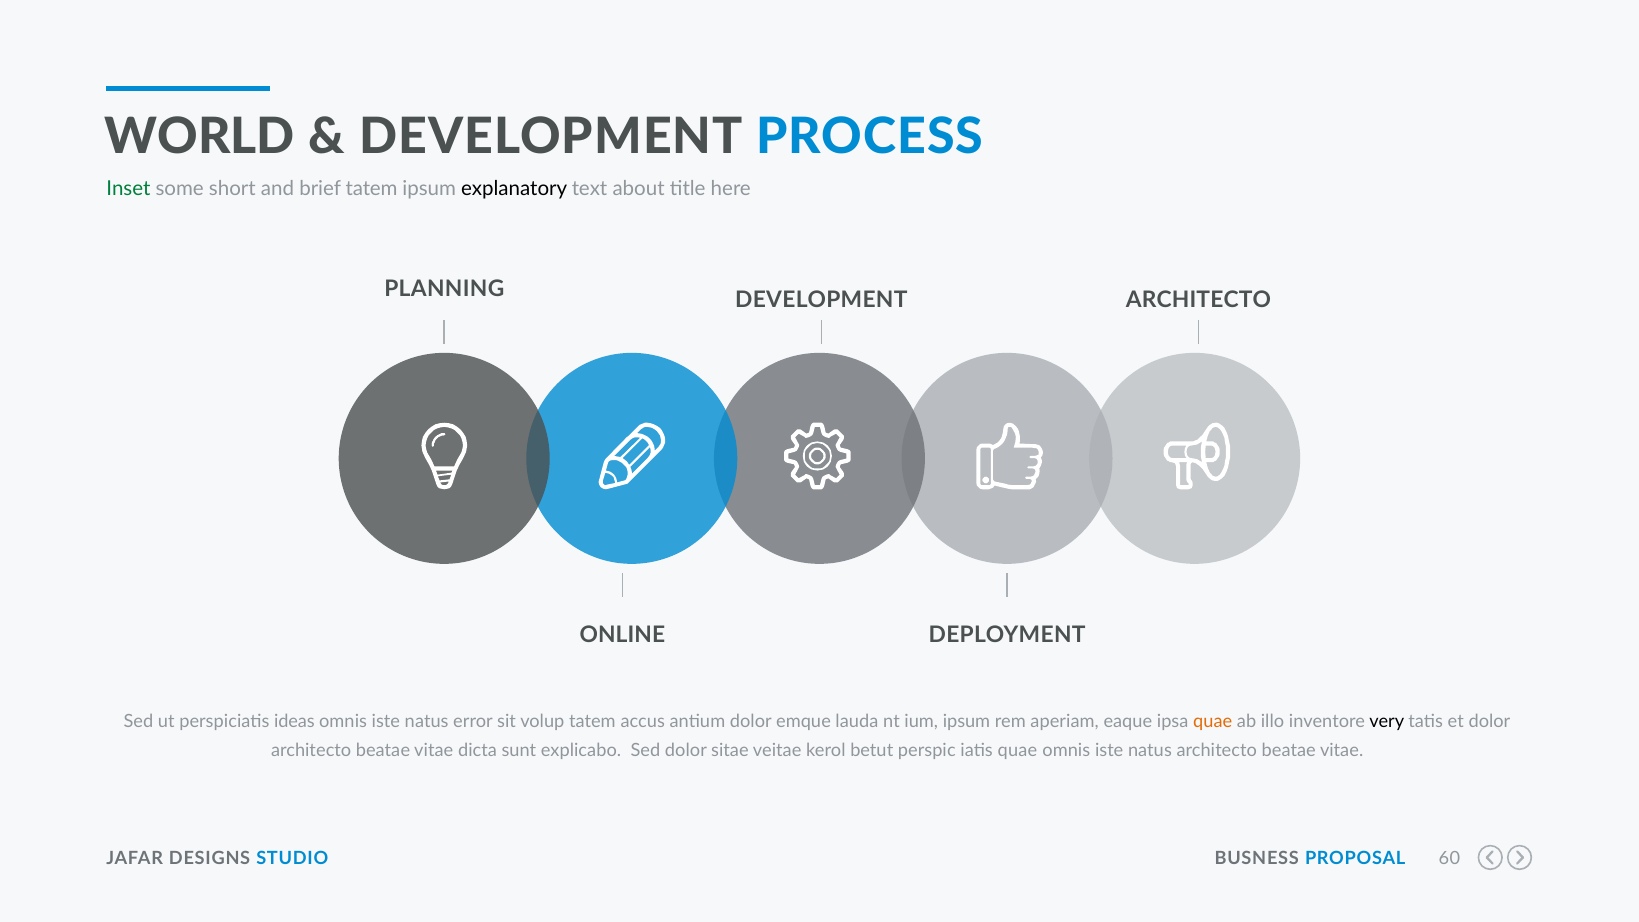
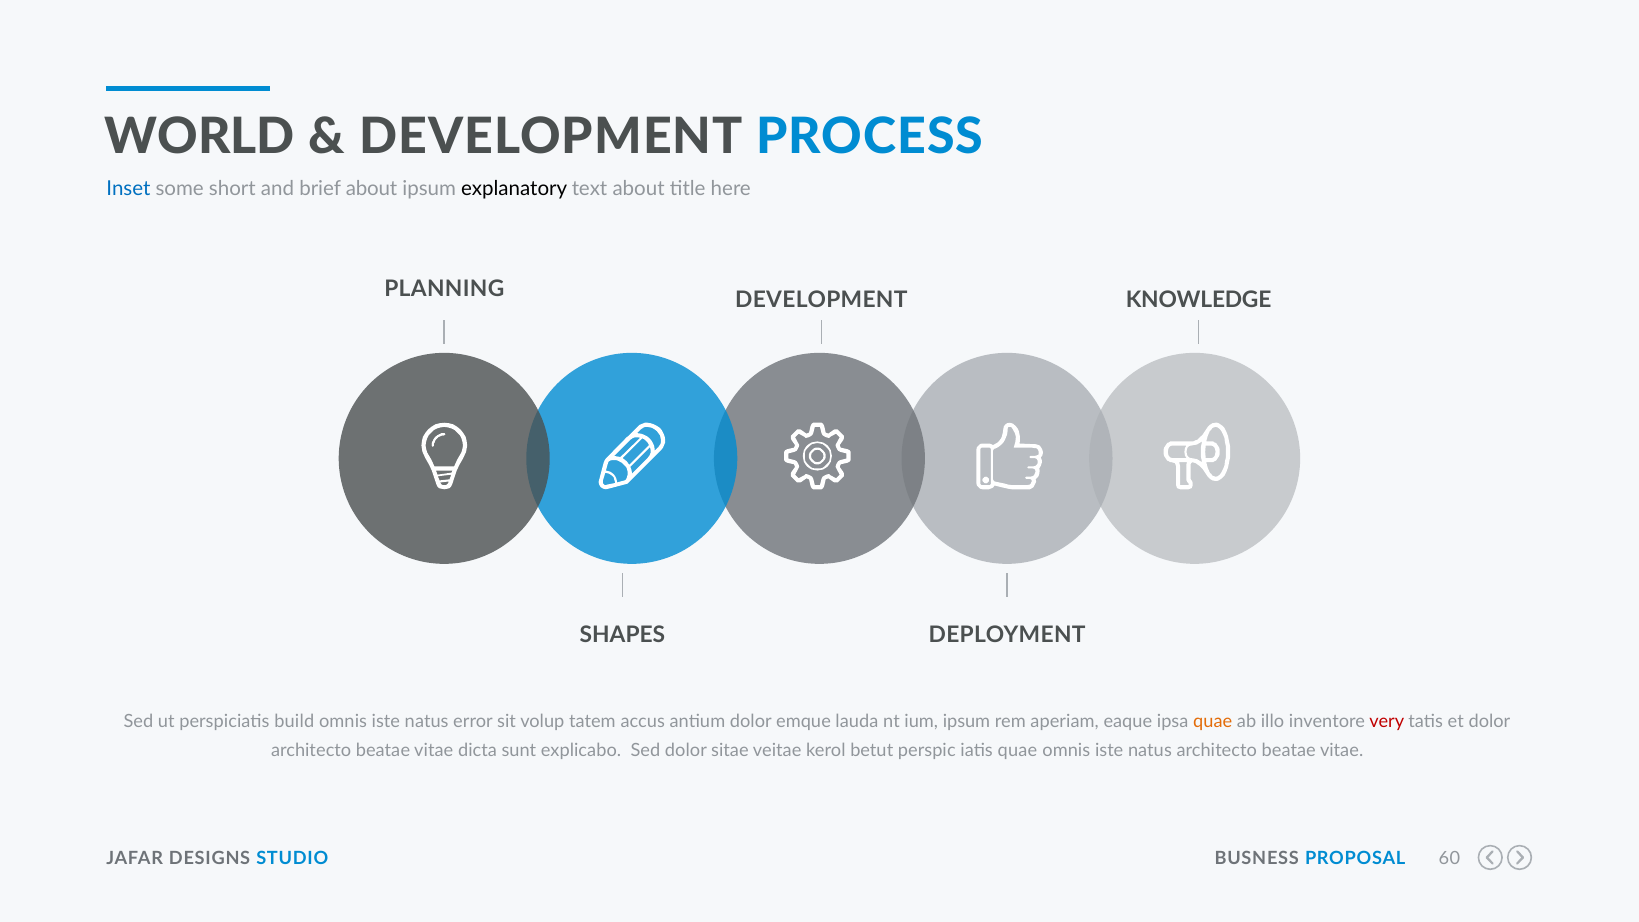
Inset colour: green -> blue (128, 188)
brief tatem: tatem -> about (372, 188)
DEVELOPMENT ARCHITECTO: ARCHITECTO -> KNOWLEDGE (1199, 300)
ONLINE: ONLINE -> SHAPES (622, 635)
ideas: ideas -> build (294, 721)
very colour: black -> red (1387, 721)
